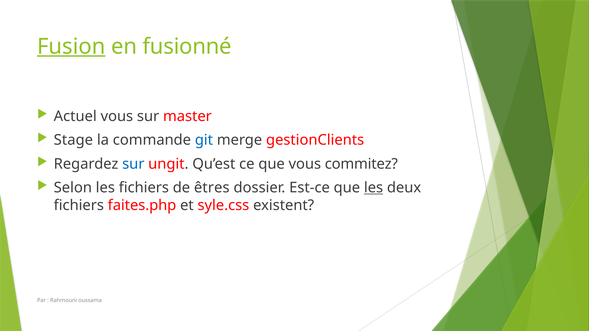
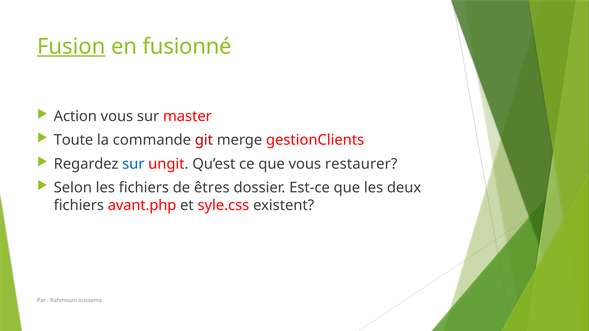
Actuel: Actuel -> Action (75, 116)
Stage: Stage -> Toute (73, 140)
git colour: blue -> red (204, 140)
commitez: commitez -> restaurer (361, 164)
les underline: present -> none (374, 188)
faites.php: faites.php -> avant.php (142, 206)
